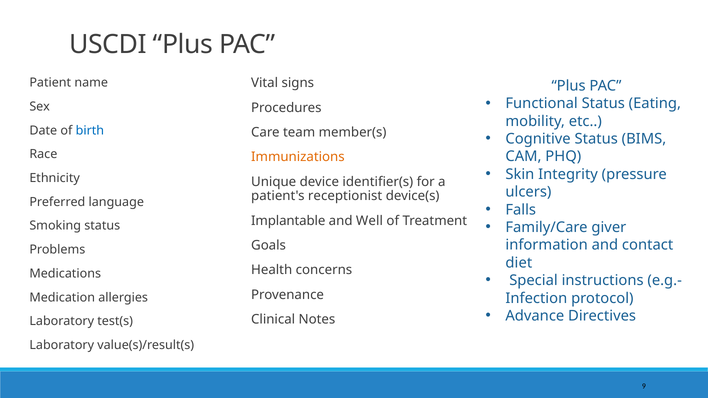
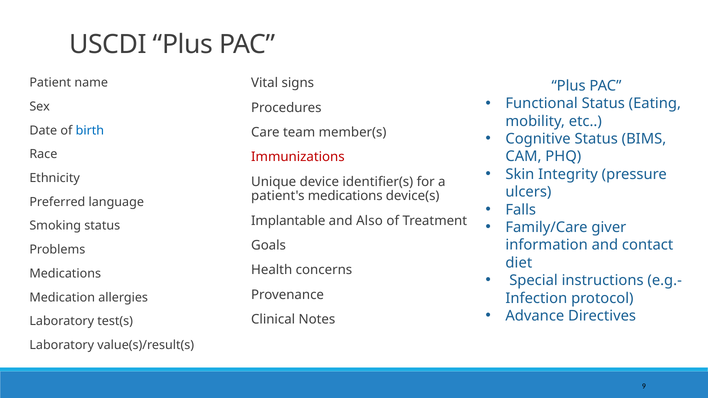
Immunizations colour: orange -> red (298, 157)
patient's receptionist: receptionist -> medications (345, 196)
Well: Well -> Also (369, 221)
